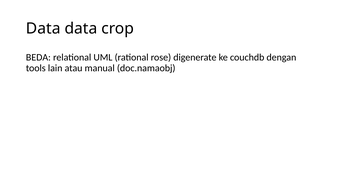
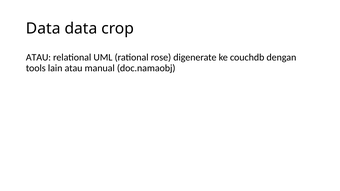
BEDA: BEDA -> ATAU (38, 57)
